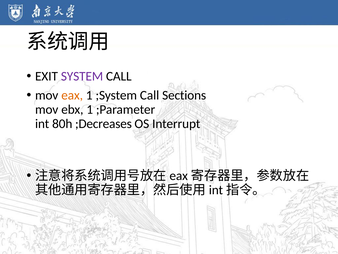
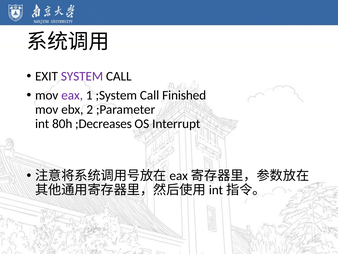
eax colour: orange -> purple (72, 95)
Sections: Sections -> Finished (184, 95)
ebx 1: 1 -> 2 (90, 109)
